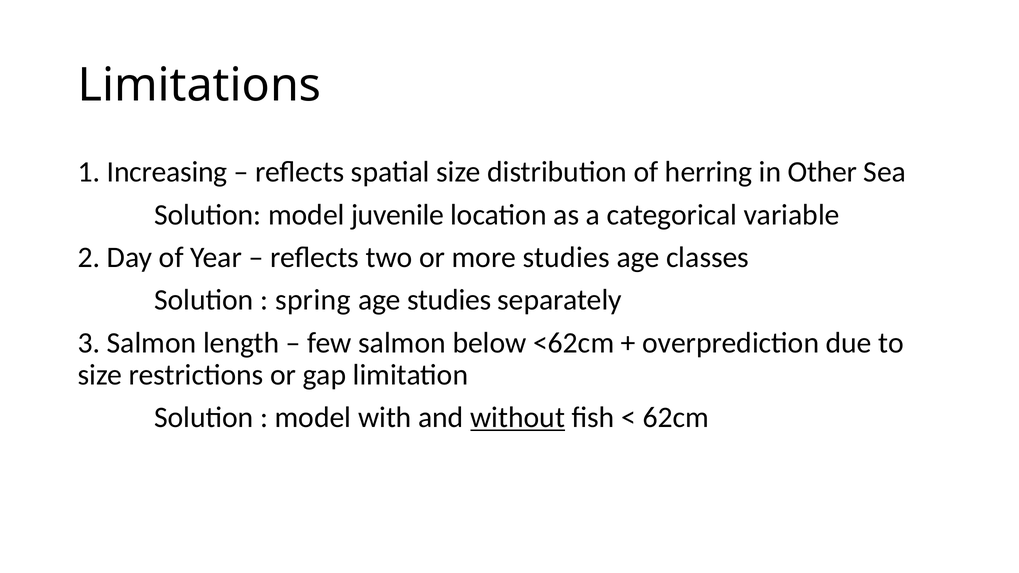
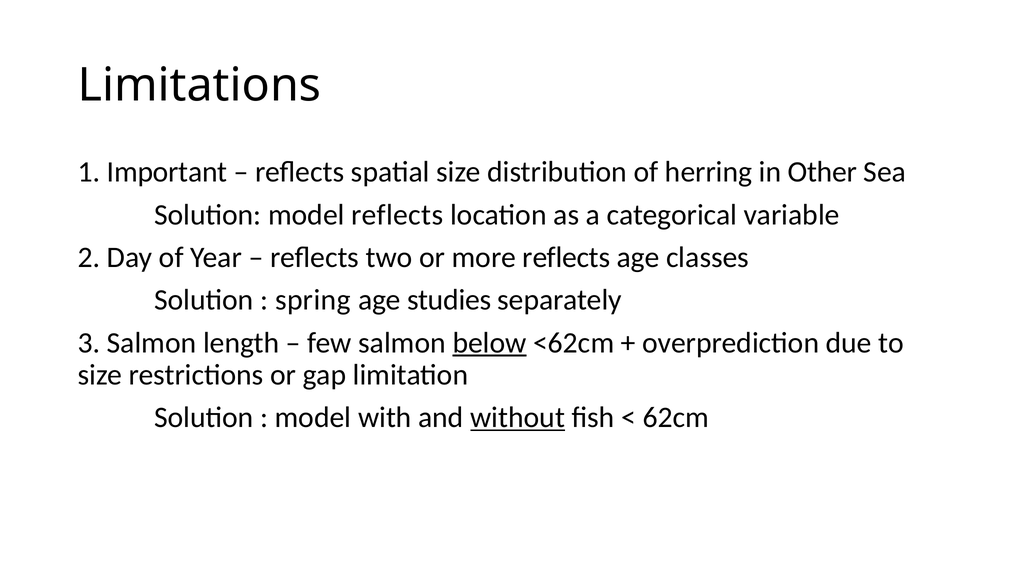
Increasing: Increasing -> Important (167, 172)
model juvenile: juvenile -> reflects (397, 215)
more studies: studies -> reflects (566, 258)
below underline: none -> present (490, 343)
